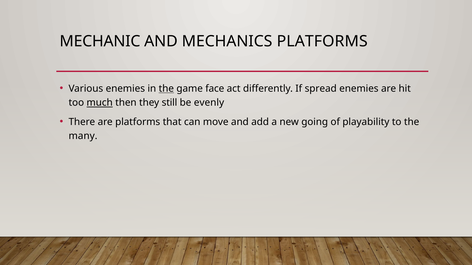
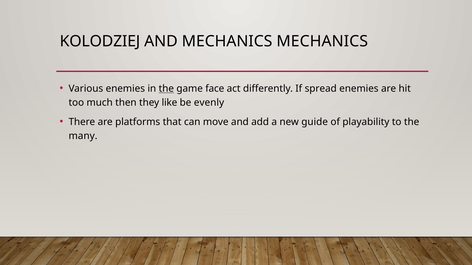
MECHANIC: MECHANIC -> KOLODZIEJ (100, 41)
MECHANICS PLATFORMS: PLATFORMS -> MECHANICS (322, 41)
much underline: present -> none (100, 103)
still: still -> like (169, 103)
going: going -> guide (315, 122)
